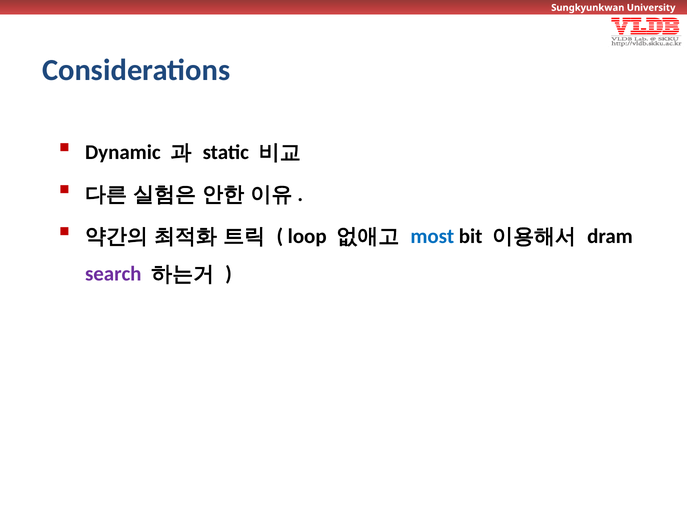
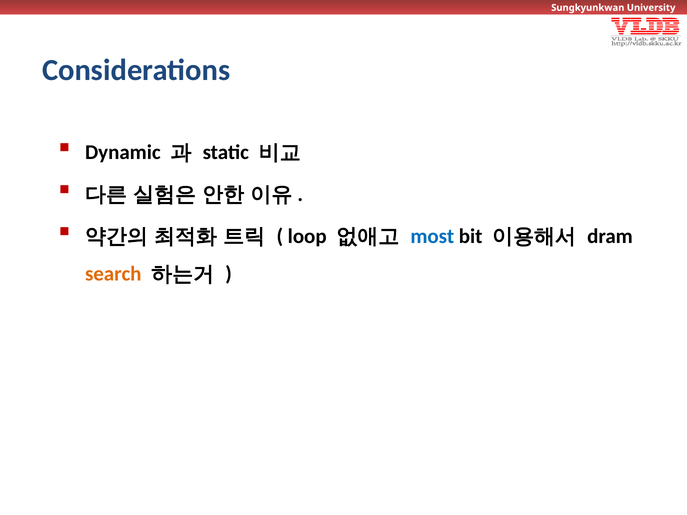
search colour: purple -> orange (113, 274)
